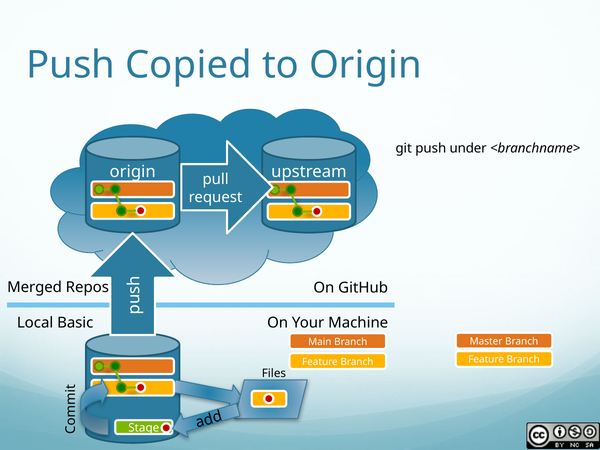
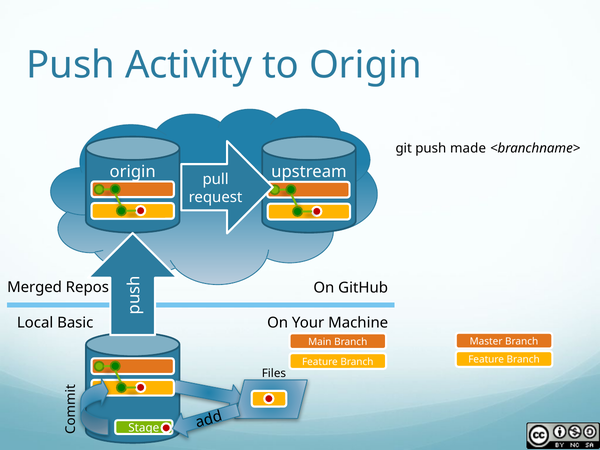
Copied: Copied -> Activity (189, 65)
under: under -> made (468, 148)
